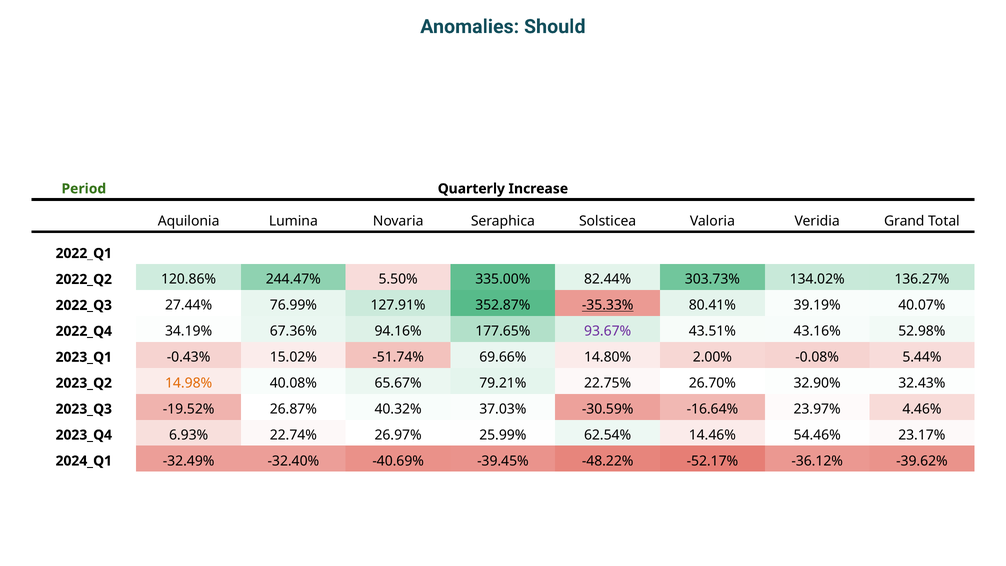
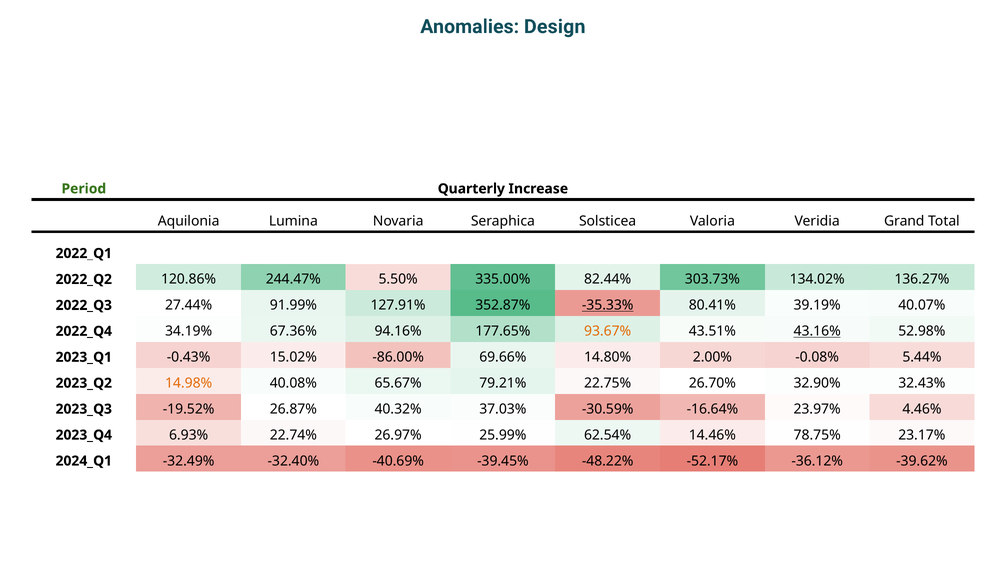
Should: Should -> Design (555, 27)
76.99%: 76.99% -> 91.99% (293, 305)
93.67% colour: purple -> orange (608, 331)
43.16% underline: none -> present (817, 331)
-51.74%: -51.74% -> -86.00% (398, 357)
54.46%: 54.46% -> 78.75% (817, 435)
